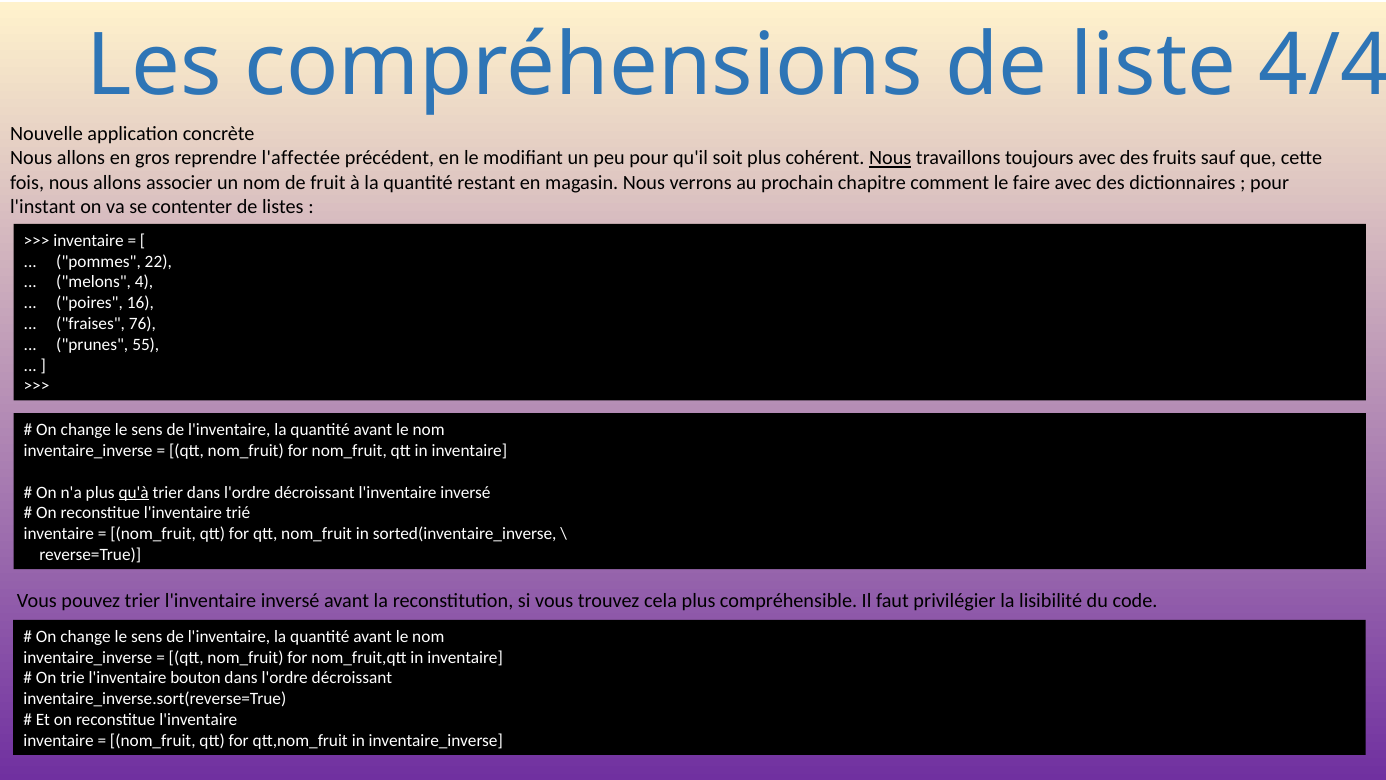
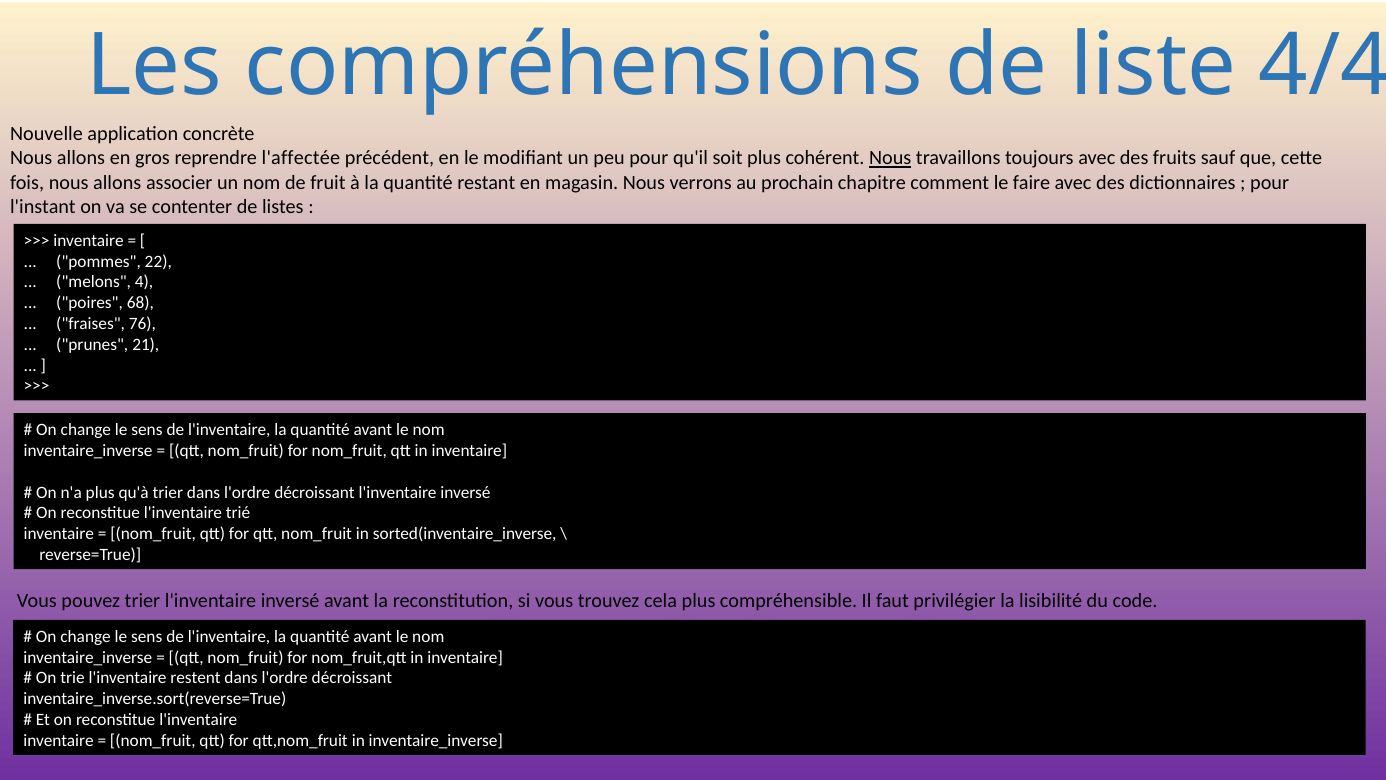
16: 16 -> 68 (140, 303)
55: 55 -> 21 (146, 344)
qu'à underline: present -> none (134, 492)
bouton: bouton -> restent (195, 678)
